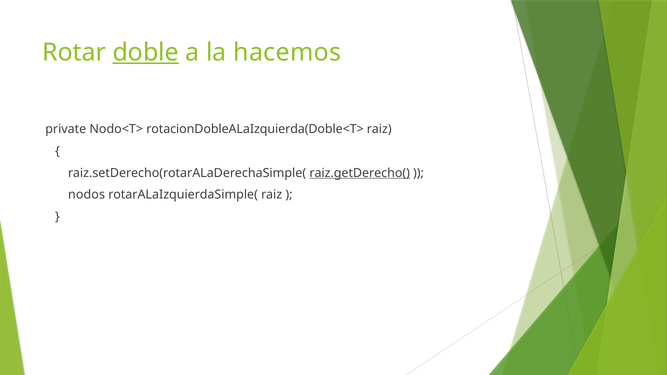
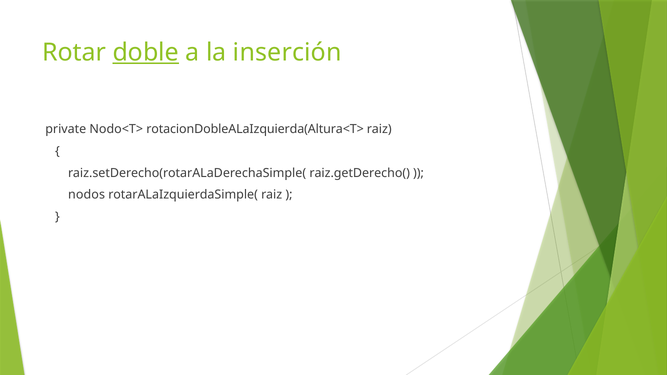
hacemos: hacemos -> inserción (287, 53)
rotacionDobleALaIzquierda(Doble<T>: rotacionDobleALaIzquierda(Doble<T> -> rotacionDobleALaIzquierda(Altura<T> (255, 129)
raiz.getDerecho( underline: present -> none (360, 173)
